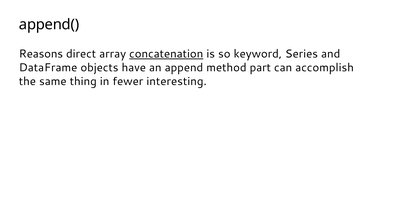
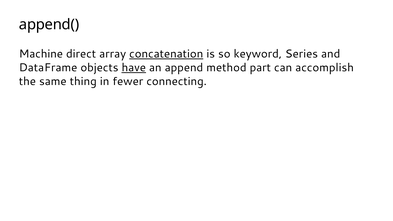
Reasons: Reasons -> Machine (41, 54)
have underline: none -> present (134, 68)
interesting: interesting -> connecting (177, 81)
